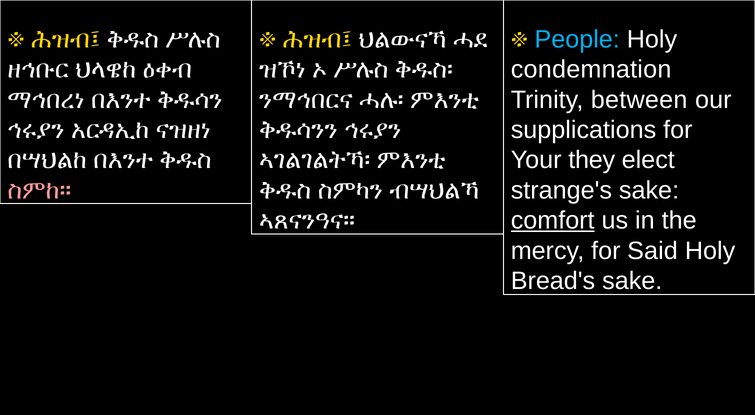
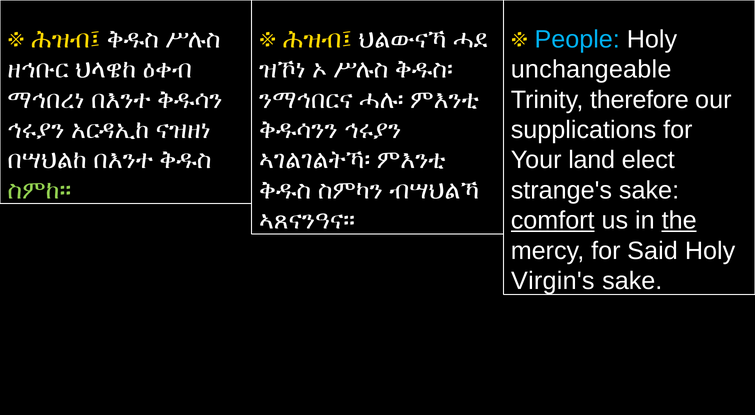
condemnation: condemnation -> unchangeable (591, 70)
between: between -> therefore (639, 100)
they: they -> land (592, 160)
ስምከ። colour: pink -> light green (39, 190)
the underline: none -> present (679, 221)
Bread's: Bread's -> Virgin's (553, 281)
